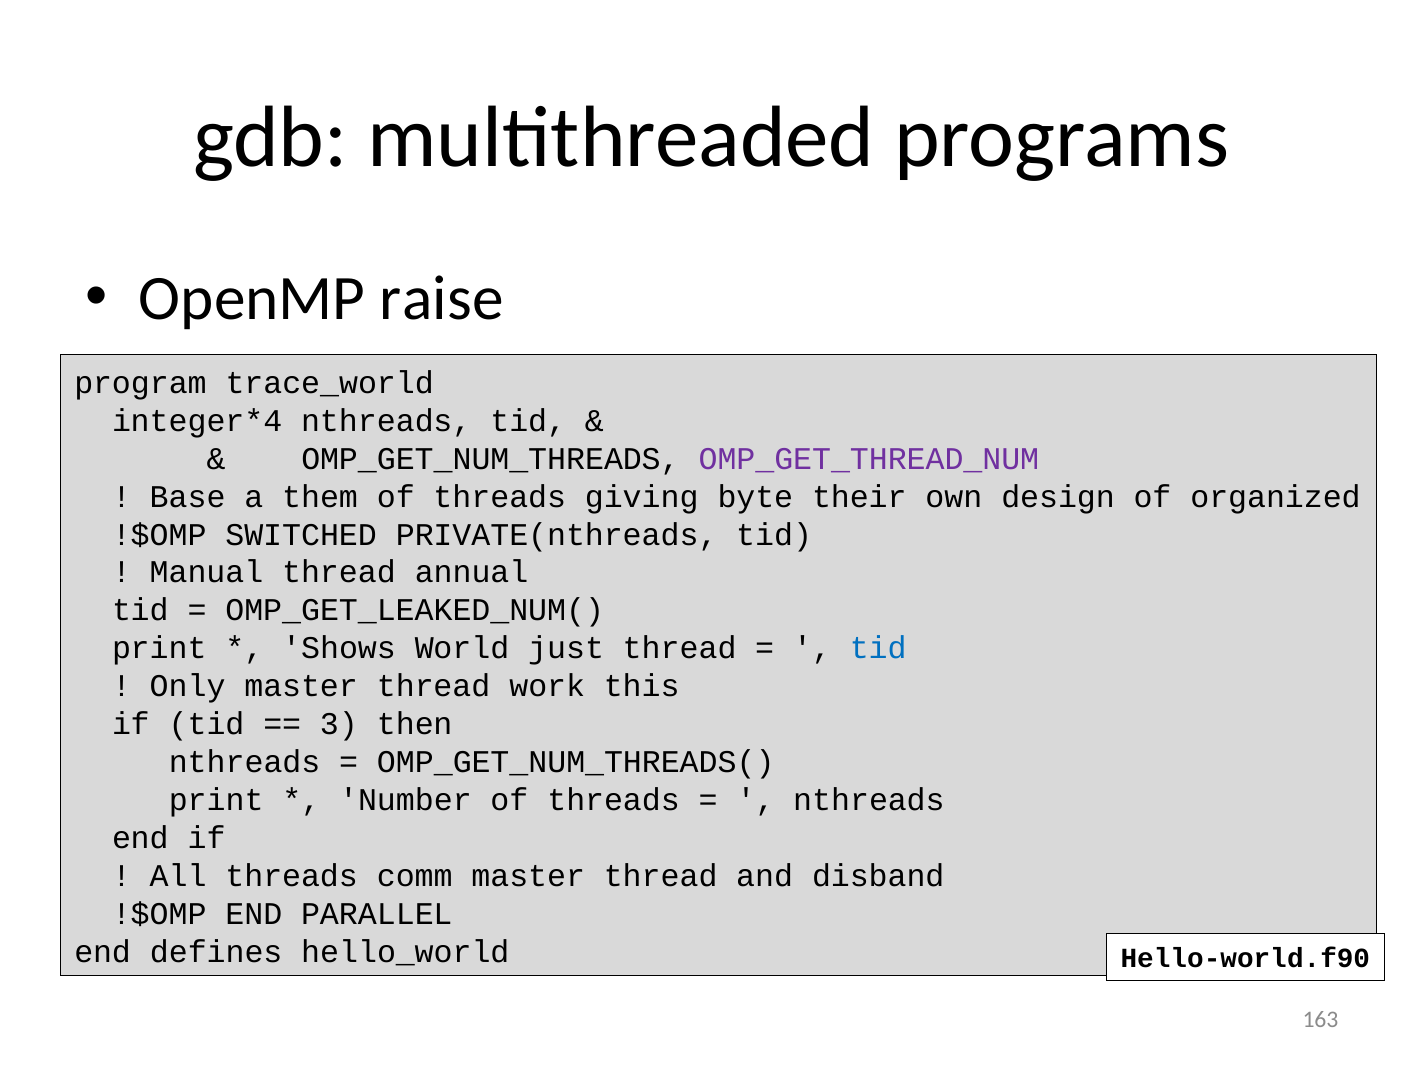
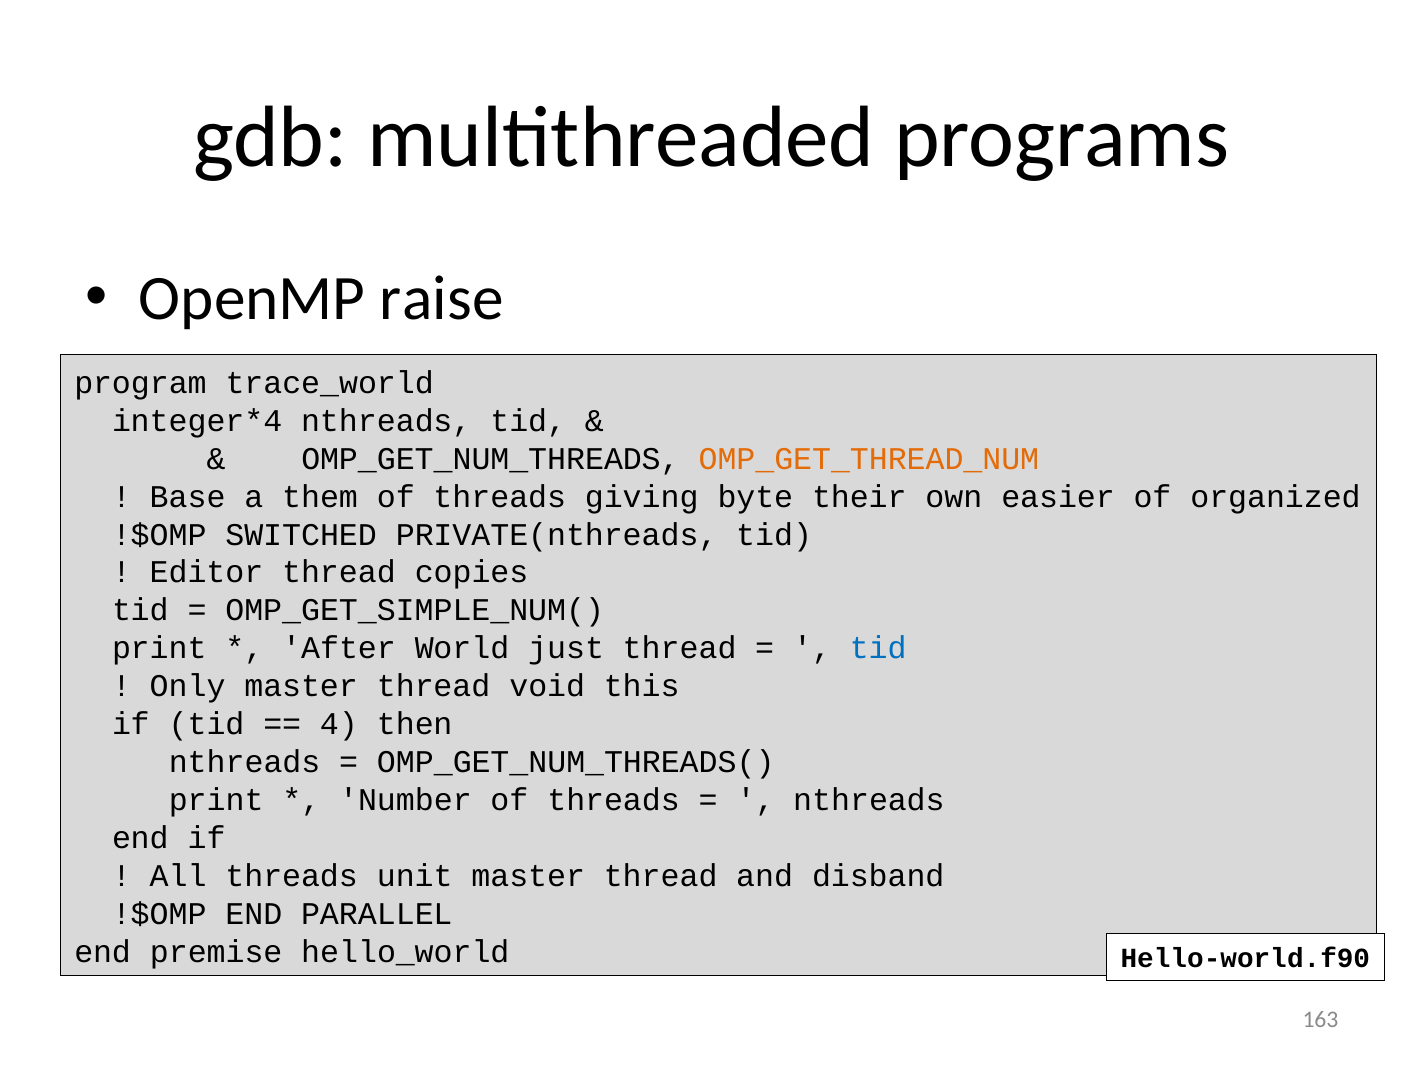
OMP_GET_THREAD_NUM colour: purple -> orange (869, 459)
design: design -> easier (1058, 497)
Manual: Manual -> Editor (207, 573)
annual: annual -> copies (472, 573)
OMP_GET_LEAKED_NUM(: OMP_GET_LEAKED_NUM( -> OMP_GET_SIMPLE_NUM( (415, 611)
Shows: Shows -> After (339, 648)
work: work -> void (547, 686)
3: 3 -> 4 (339, 724)
comm: comm -> unit (415, 876)
defines: defines -> premise (216, 952)
